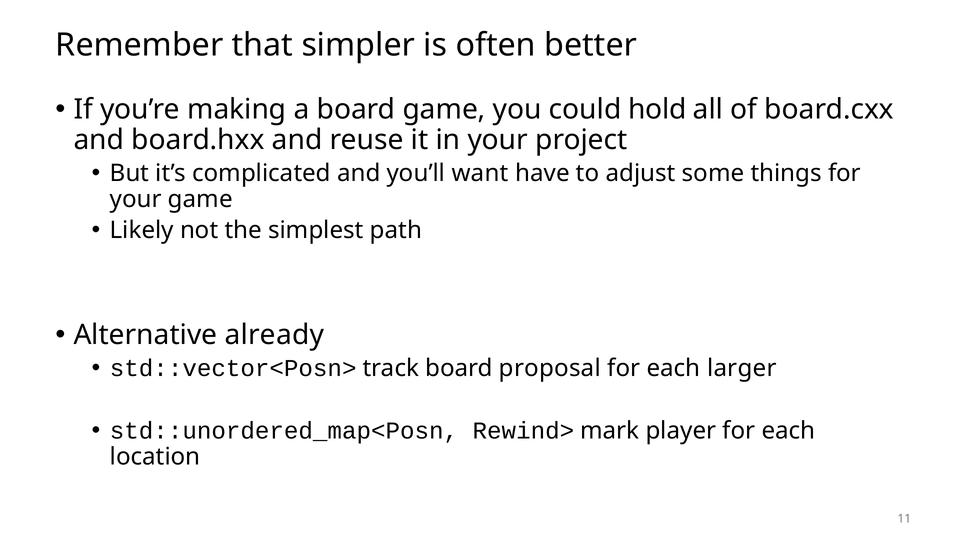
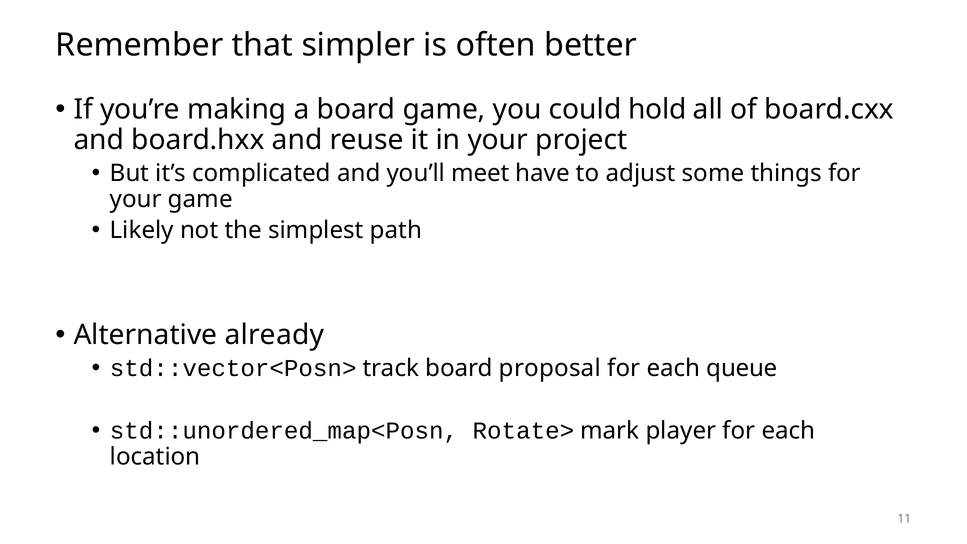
want: want -> meet (480, 173)
larger: larger -> queue (742, 368)
Rewind>: Rewind> -> Rotate> (523, 431)
